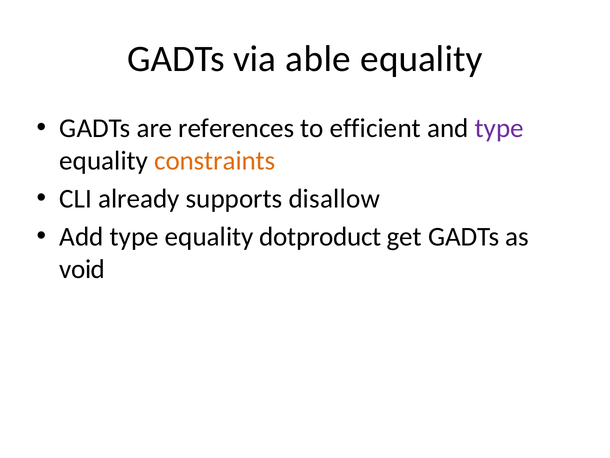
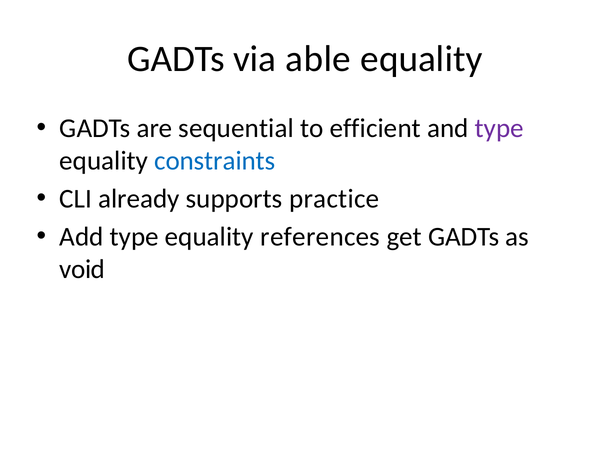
references: references -> sequential (236, 128)
constraints colour: orange -> blue (215, 160)
disallow: disallow -> practice (334, 198)
dotproduct: dotproduct -> references (320, 236)
